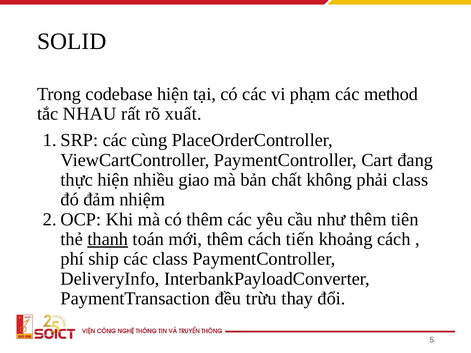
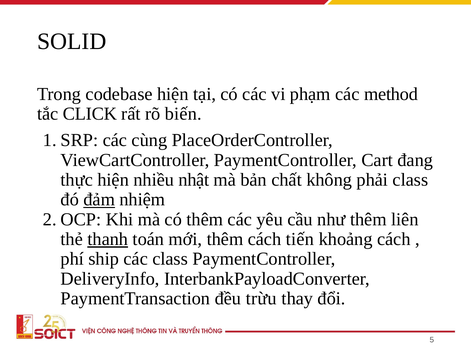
NHAU: NHAU -> CLICK (90, 114)
xuất: xuất -> biến (183, 114)
giao: giao -> nhật (194, 180)
đảm underline: none -> present (99, 200)
tiên: tiên -> liên (405, 219)
